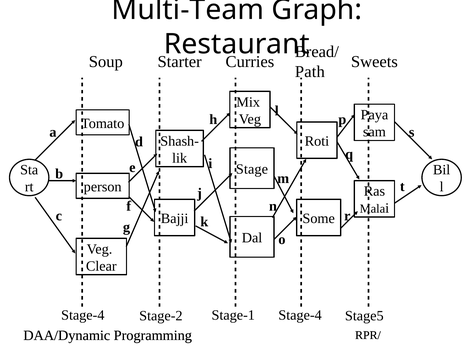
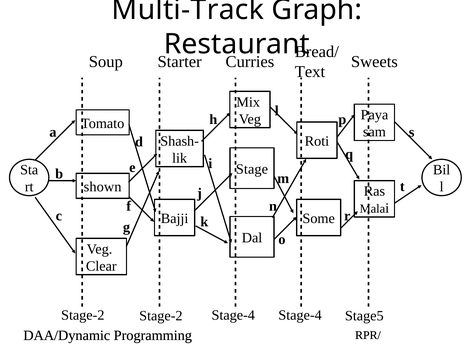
Multi-Team: Multi-Team -> Multi-Track (188, 10)
Path: Path -> Text (310, 72)
person: person -> shown (103, 187)
Stage-4: Stage-4 -> Stage-2 (83, 315)
Stage-2 Stage-1: Stage-1 -> Stage-4 (233, 315)
